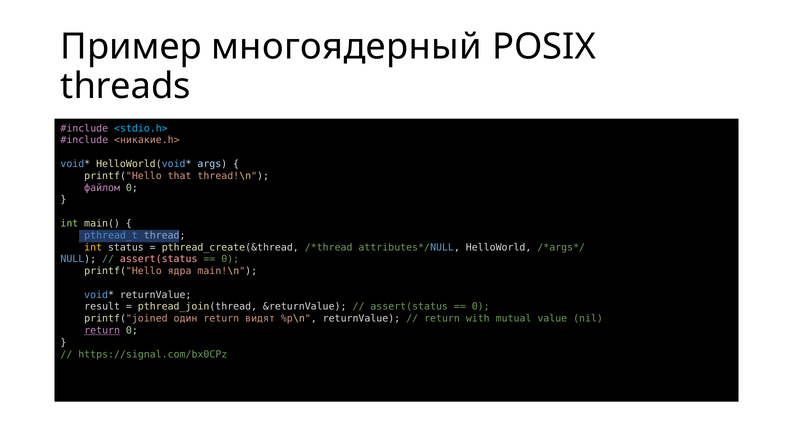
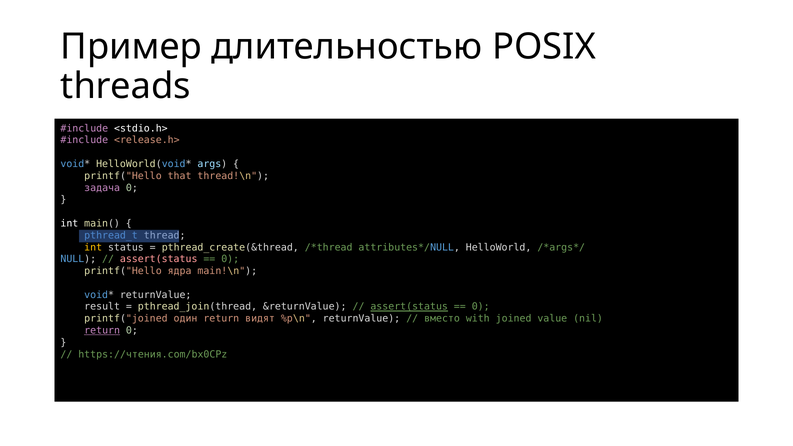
многоядерный: многоядерный -> длительностью (347, 47)
<stdio.h> colour: light blue -> white (141, 128)
<никакие.h>: <никакие.h> -> <release.h> (147, 140)
файлом: файлом -> задача (102, 188)
int colour: light green -> white (69, 224)
assert(status underline: none -> present (409, 307)
return: return -> вместо (442, 319)
mutual: mutual -> joined (514, 319)
https://signal.com/bx0CPz: https://signal.com/bx0CPz -> https://чтения.com/bx0CPz (153, 354)
